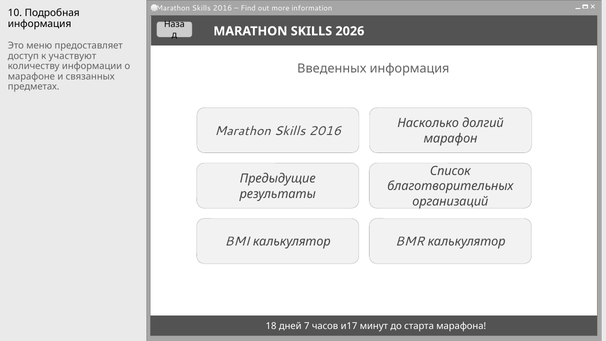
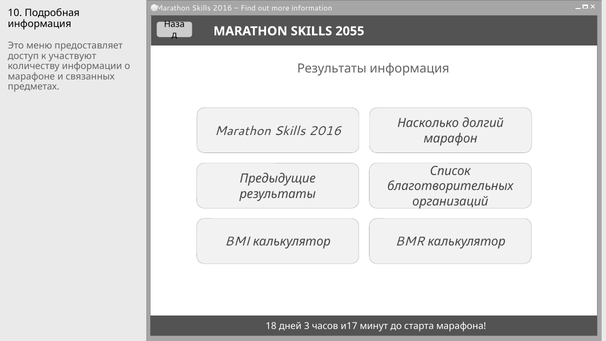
2026: 2026 -> 2055 (350, 31)
Введенных: Введенных -> Результаты (332, 69)
7: 7 -> 3 (307, 326)
